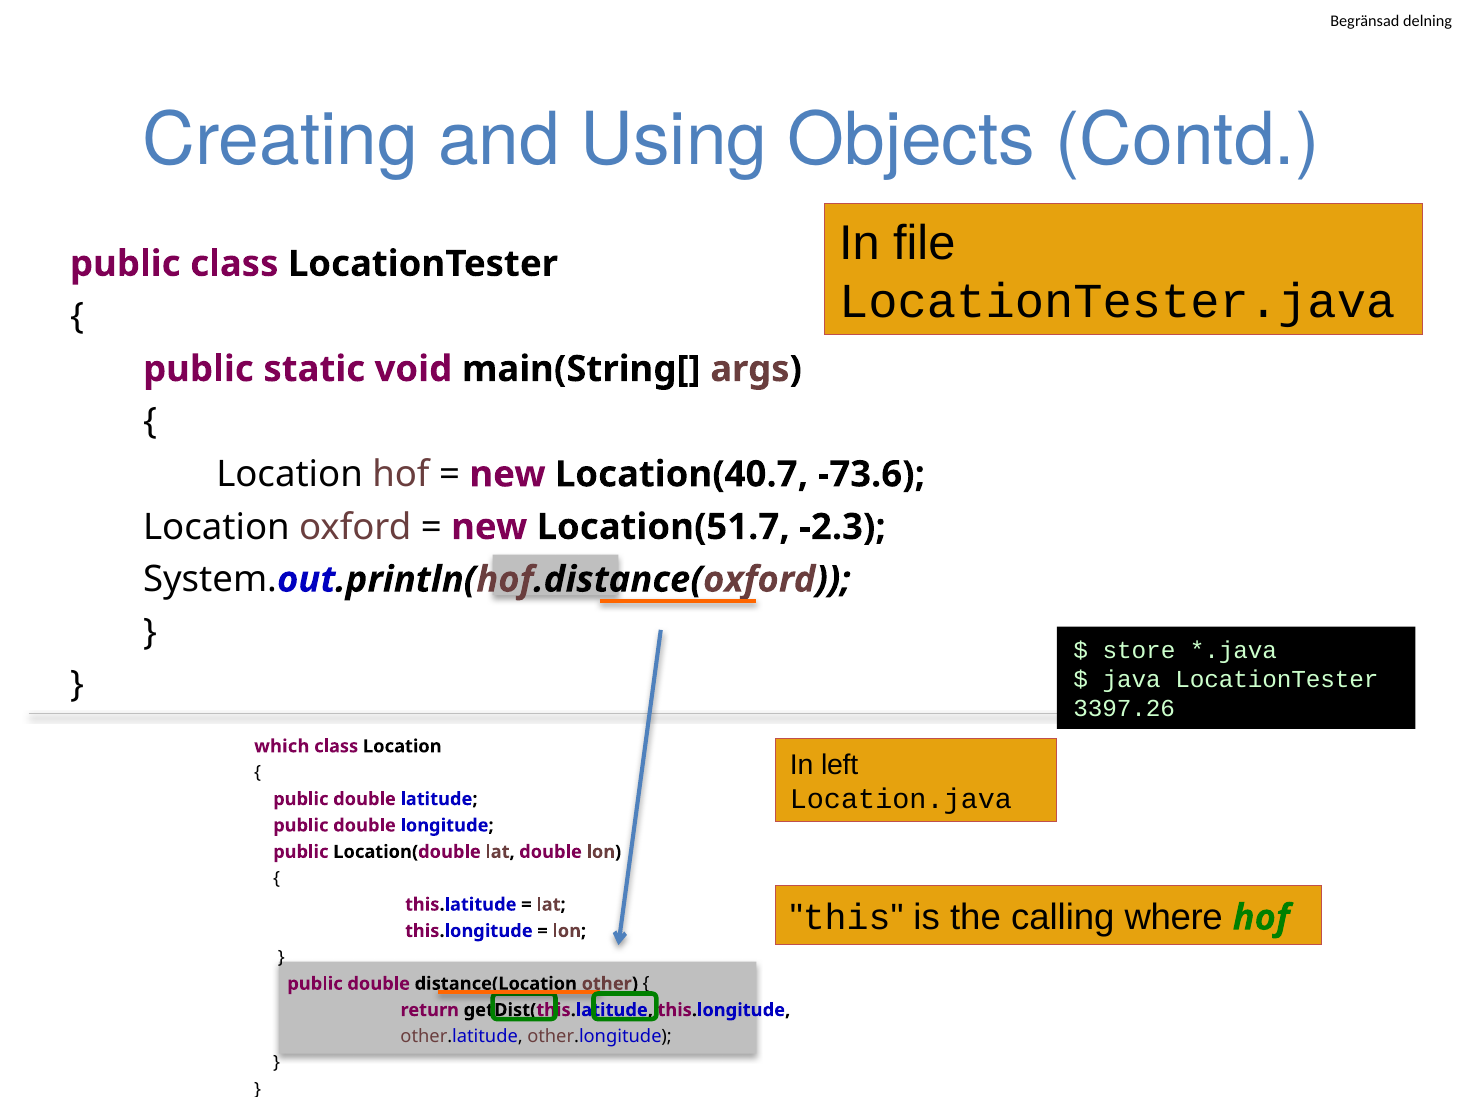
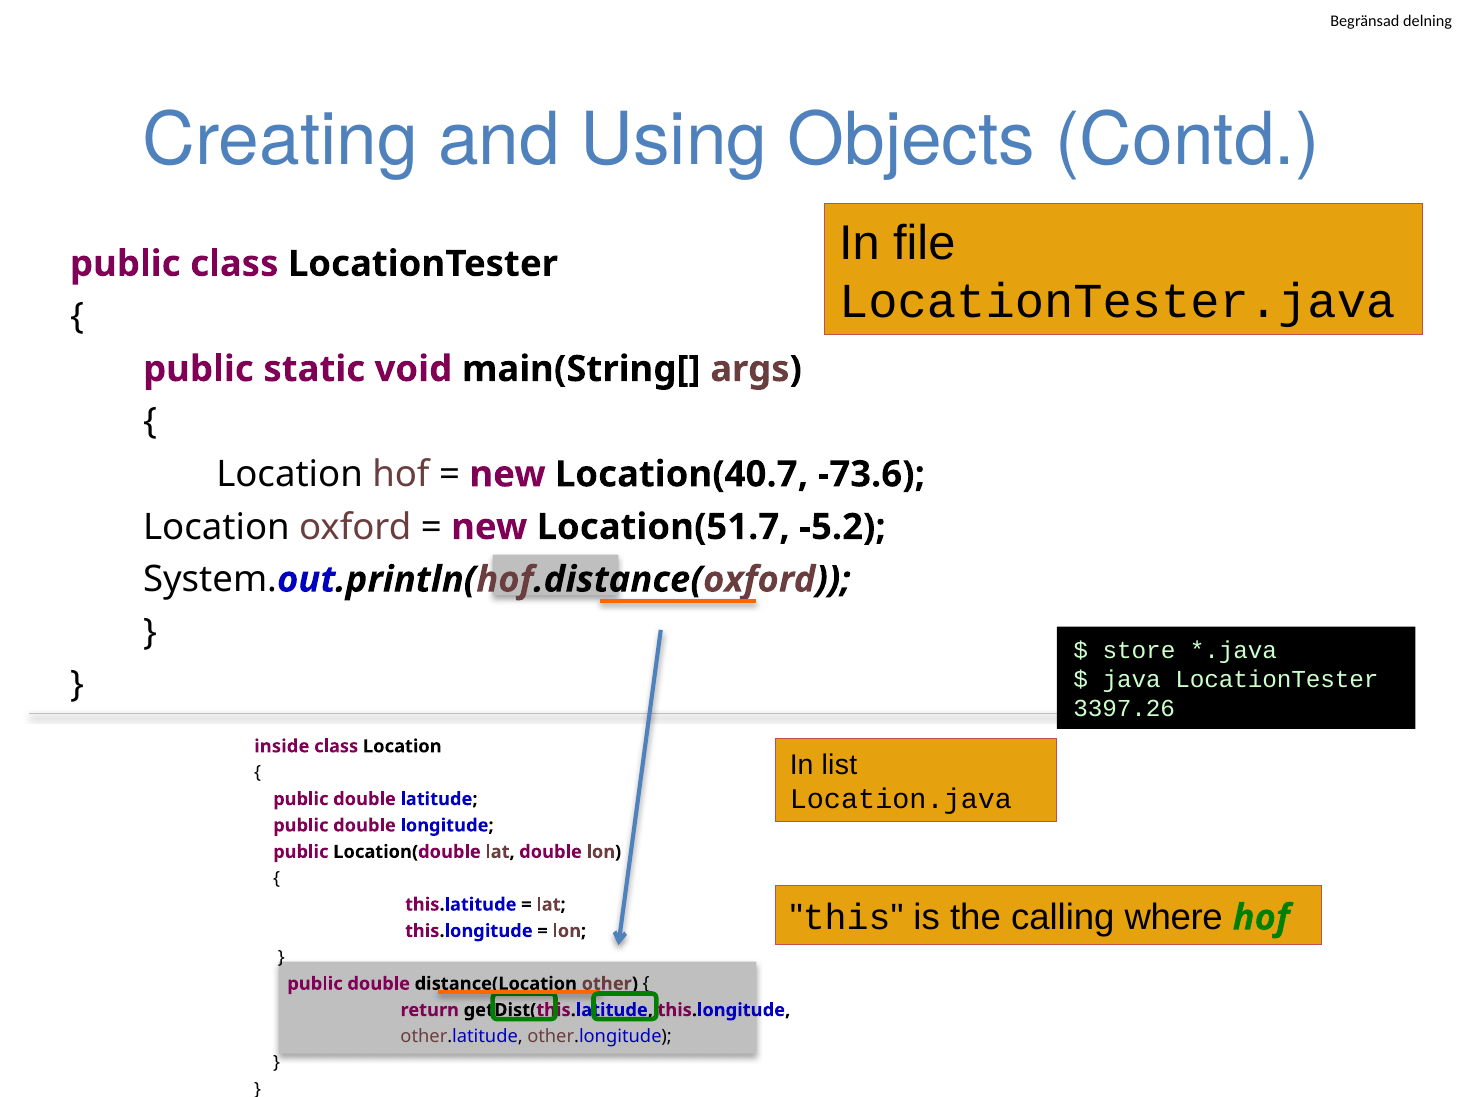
-2.3: -2.3 -> -5.2 (843, 527)
which: which -> inside (282, 746)
left: left -> list (839, 765)
